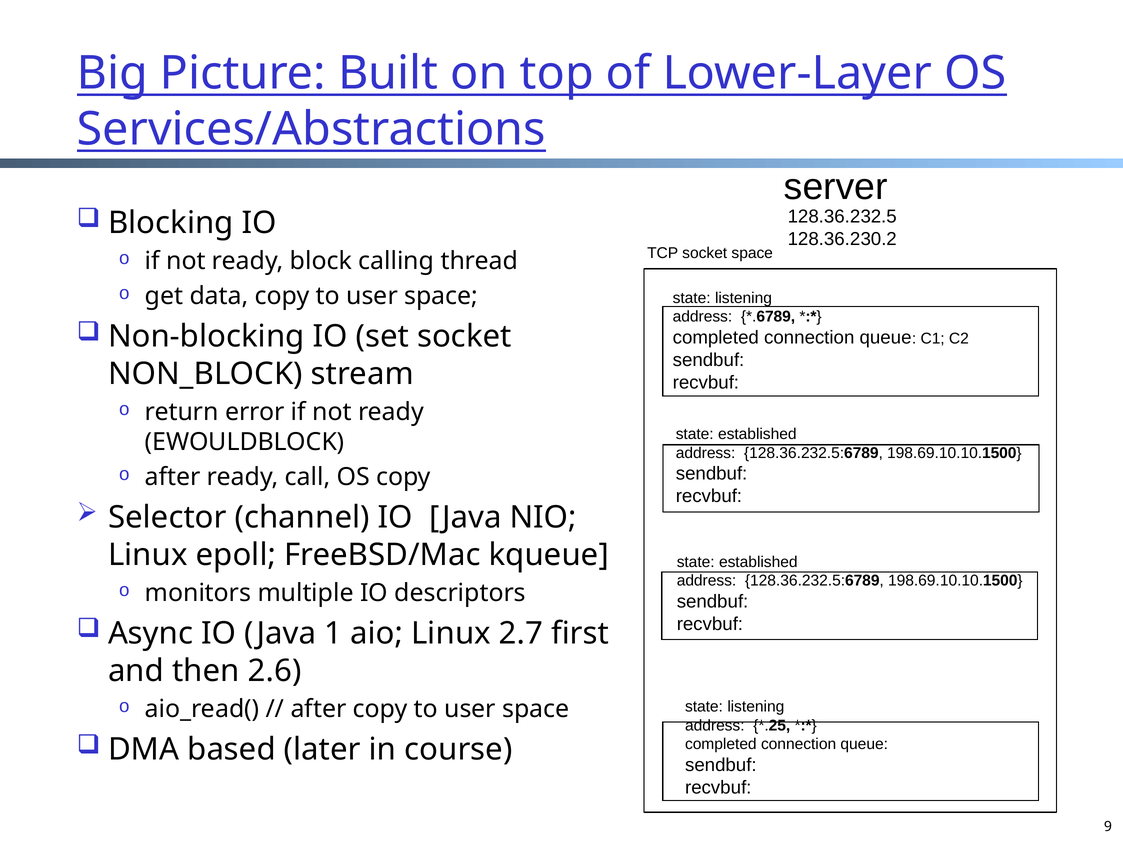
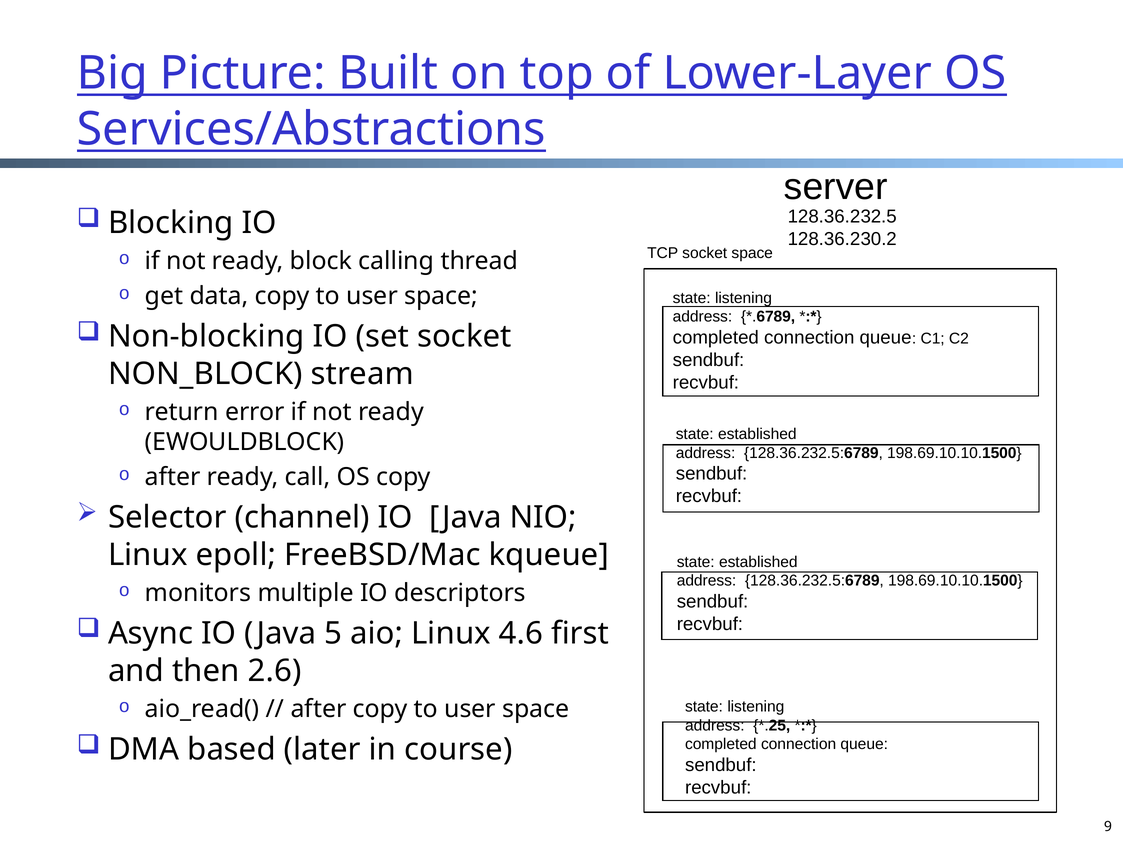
1: 1 -> 5 (333, 634)
2.7: 2.7 -> 4.6 (521, 634)
